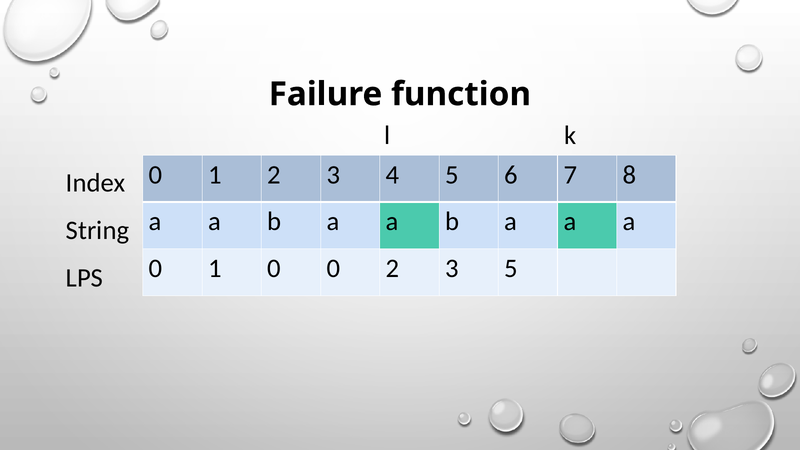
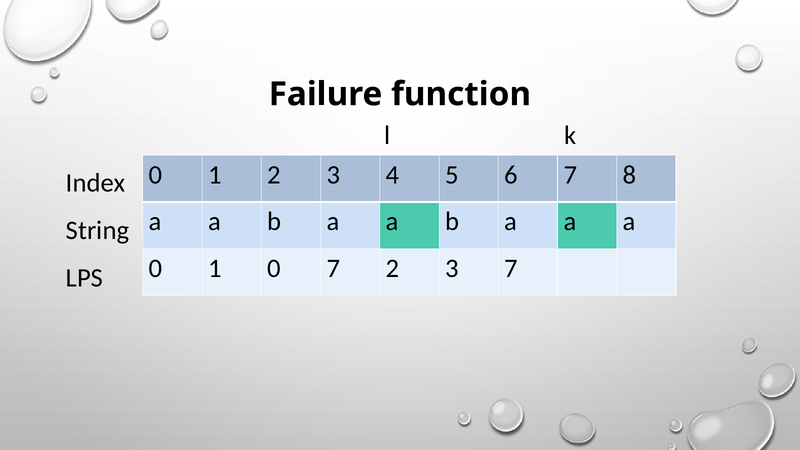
0 0: 0 -> 7 (333, 268)
3 5: 5 -> 7 (511, 268)
